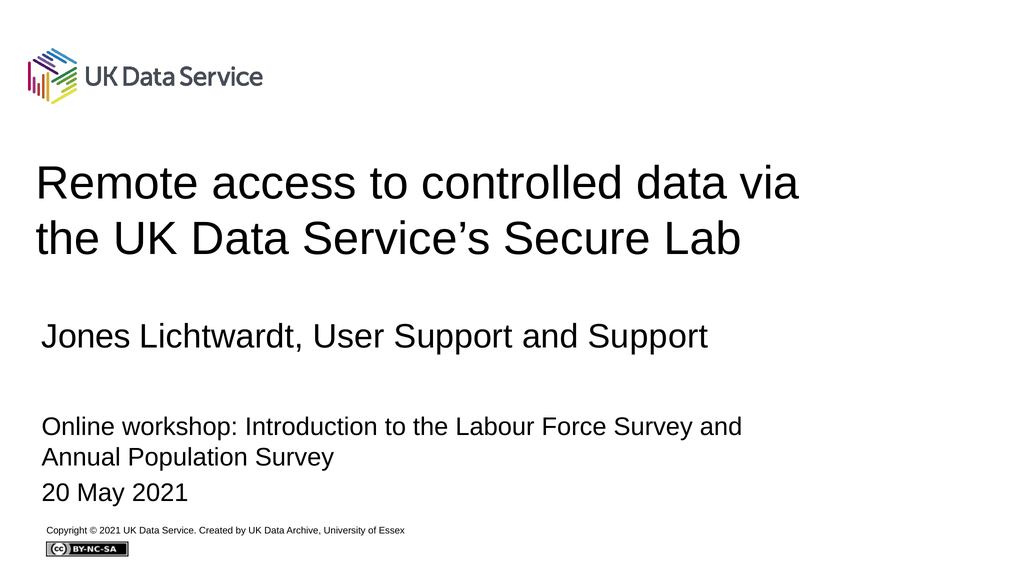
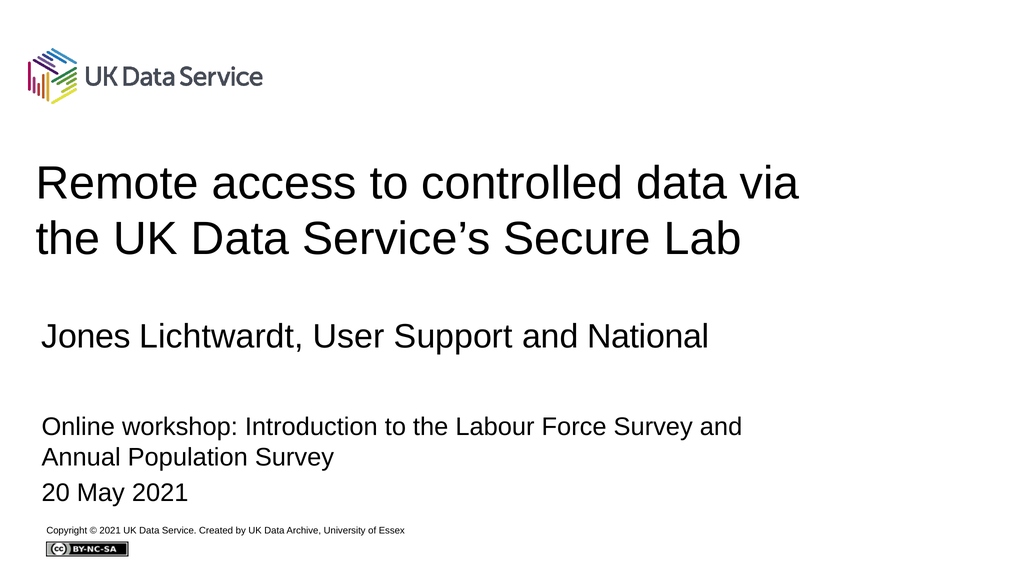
and Support: Support -> National (648, 337)
